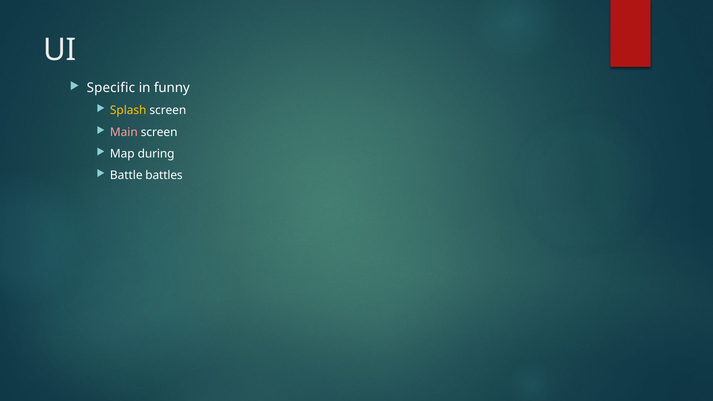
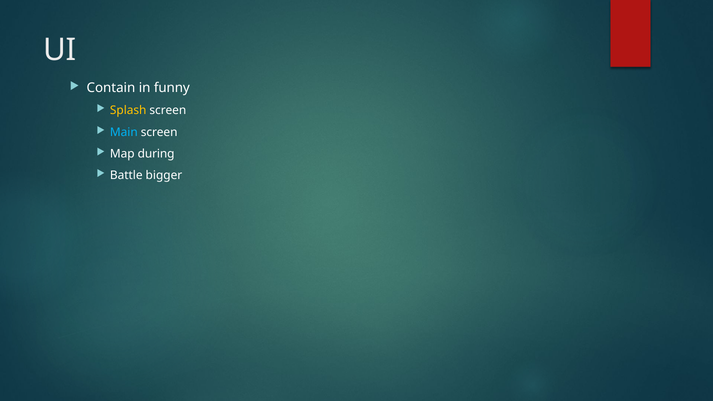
Specific: Specific -> Contain (111, 88)
Main colour: pink -> light blue (124, 132)
battles: battles -> bigger (164, 176)
